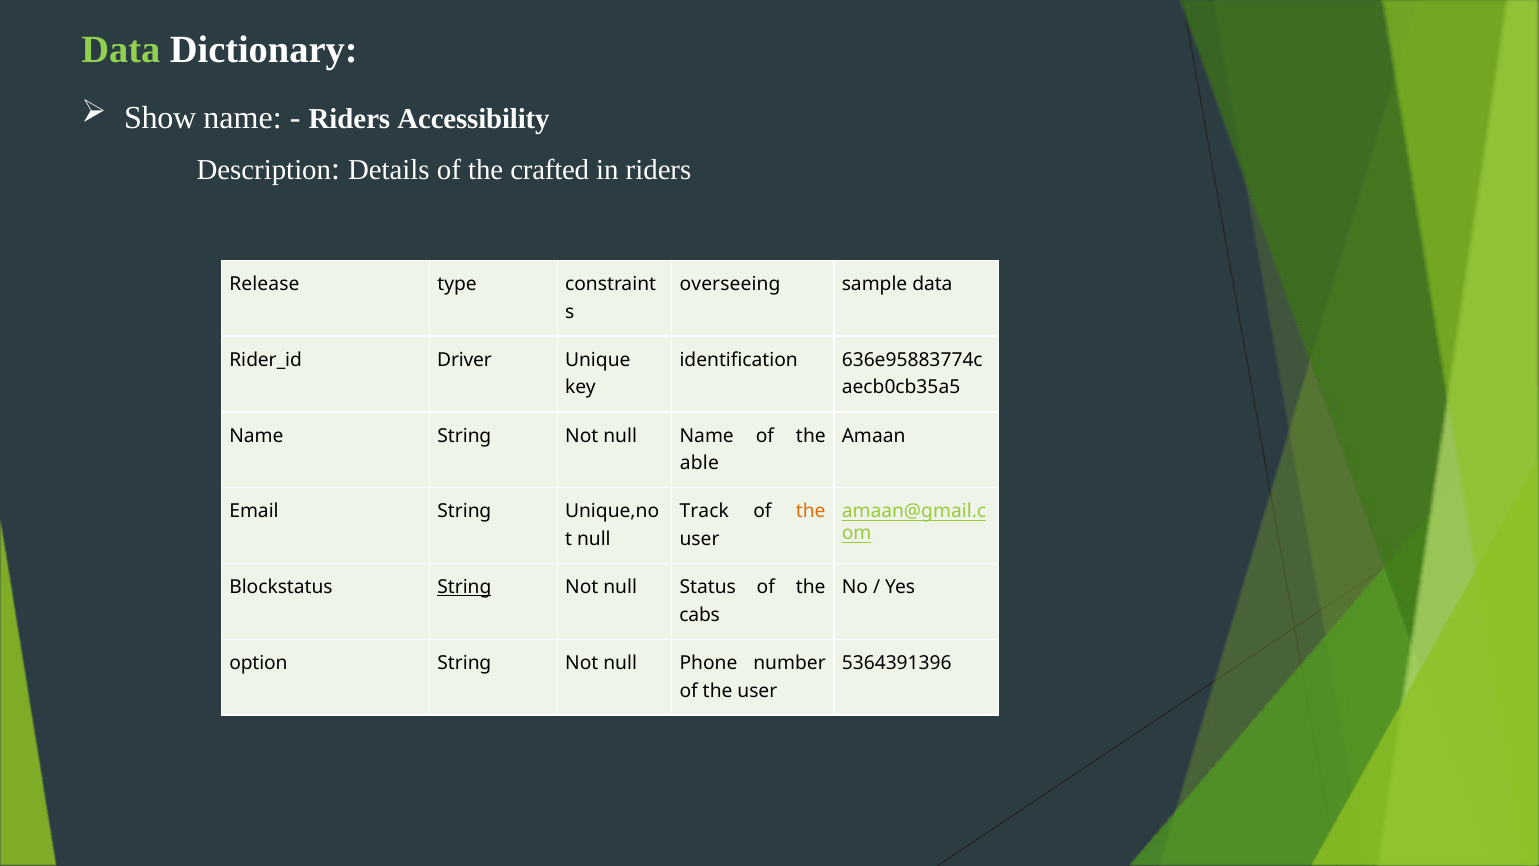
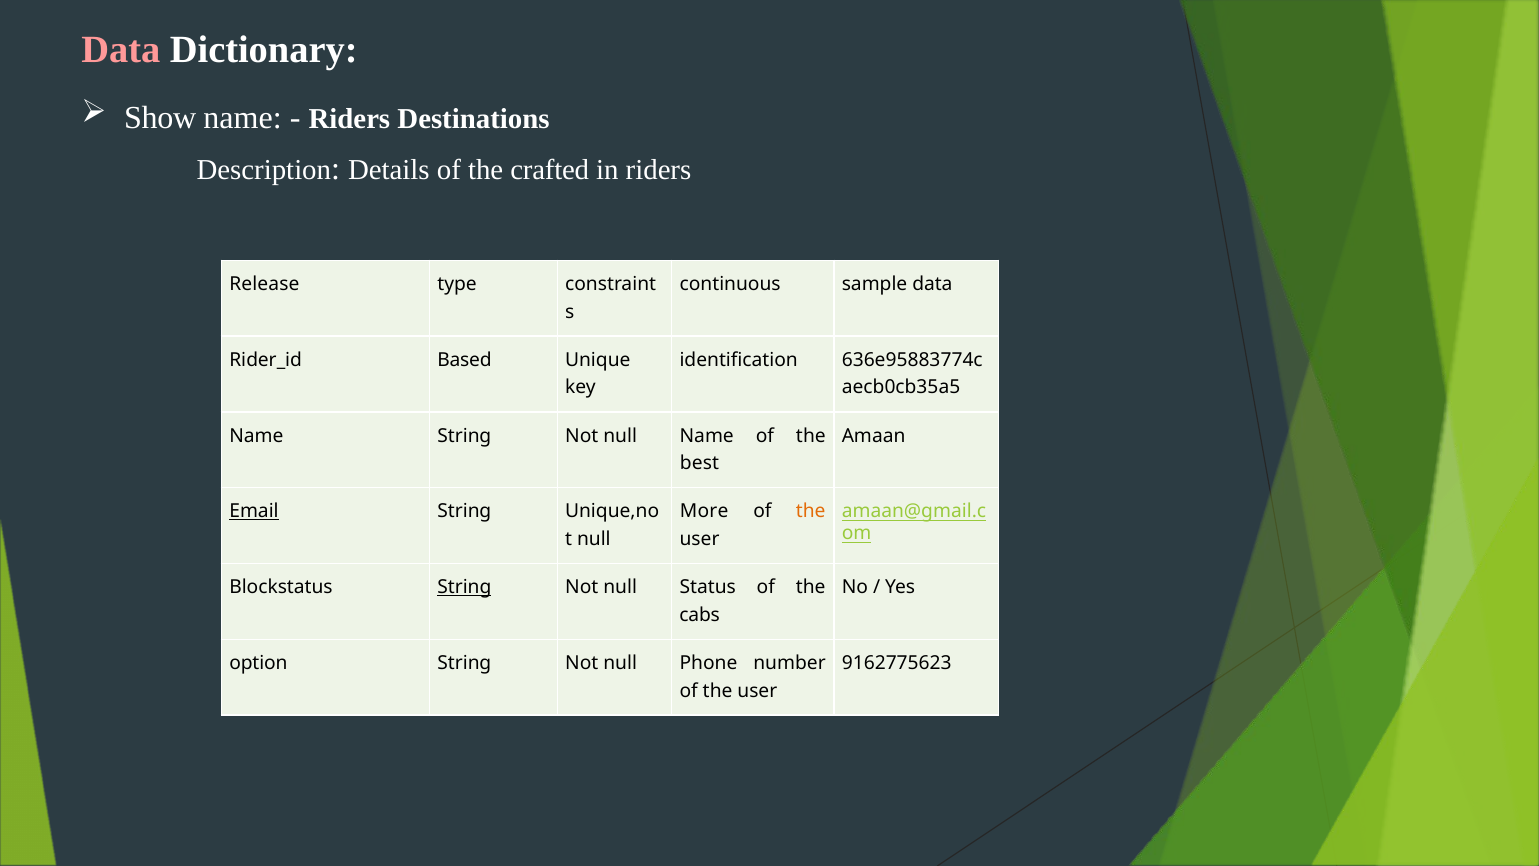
Data colour: light green -> pink (121, 50)
Accessibility: Accessibility -> Destinations (473, 118)
overseeing: overseeing -> continuous (730, 284)
Driver: Driver -> Based (464, 360)
able: able -> best (699, 463)
Email underline: none -> present (254, 511)
Track: Track -> More (704, 511)
5364391396: 5364391396 -> 9162775623 (897, 663)
